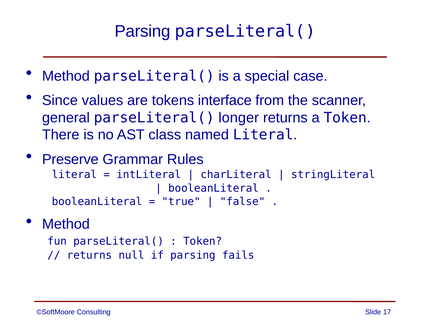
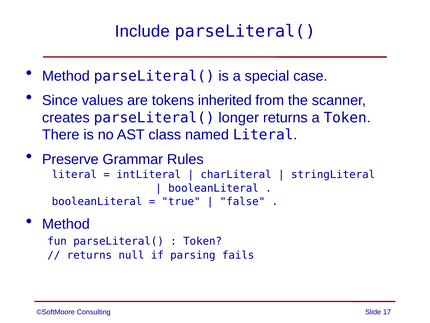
Parsing: Parsing -> Include (142, 31)
interface: interface -> inherited (225, 100)
general: general -> creates (66, 117)
